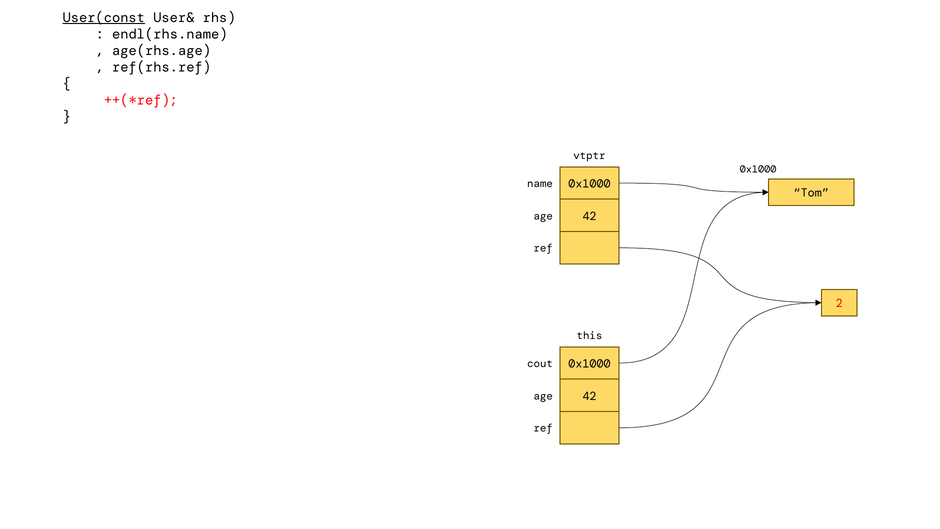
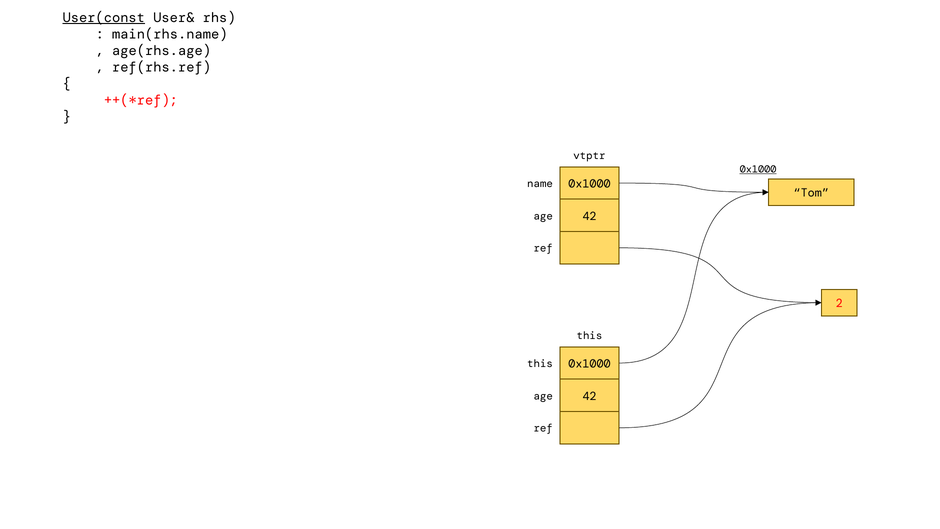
endl(rhs.name: endl(rhs.name -> main(rhs.name (170, 34)
0x1000 underline: none -> present (758, 169)
cout: cout -> this (540, 363)
